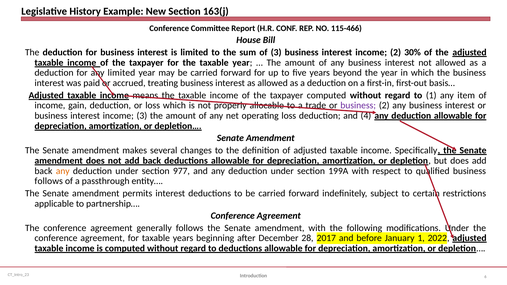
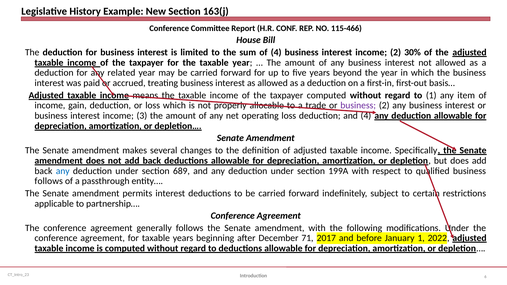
of 3: 3 -> 4 (276, 52)
any limited: limited -> related (121, 73)
any colour: orange -> blue (63, 171)
977: 977 -> 689 (181, 171)
28: 28 -> 71 (307, 238)
